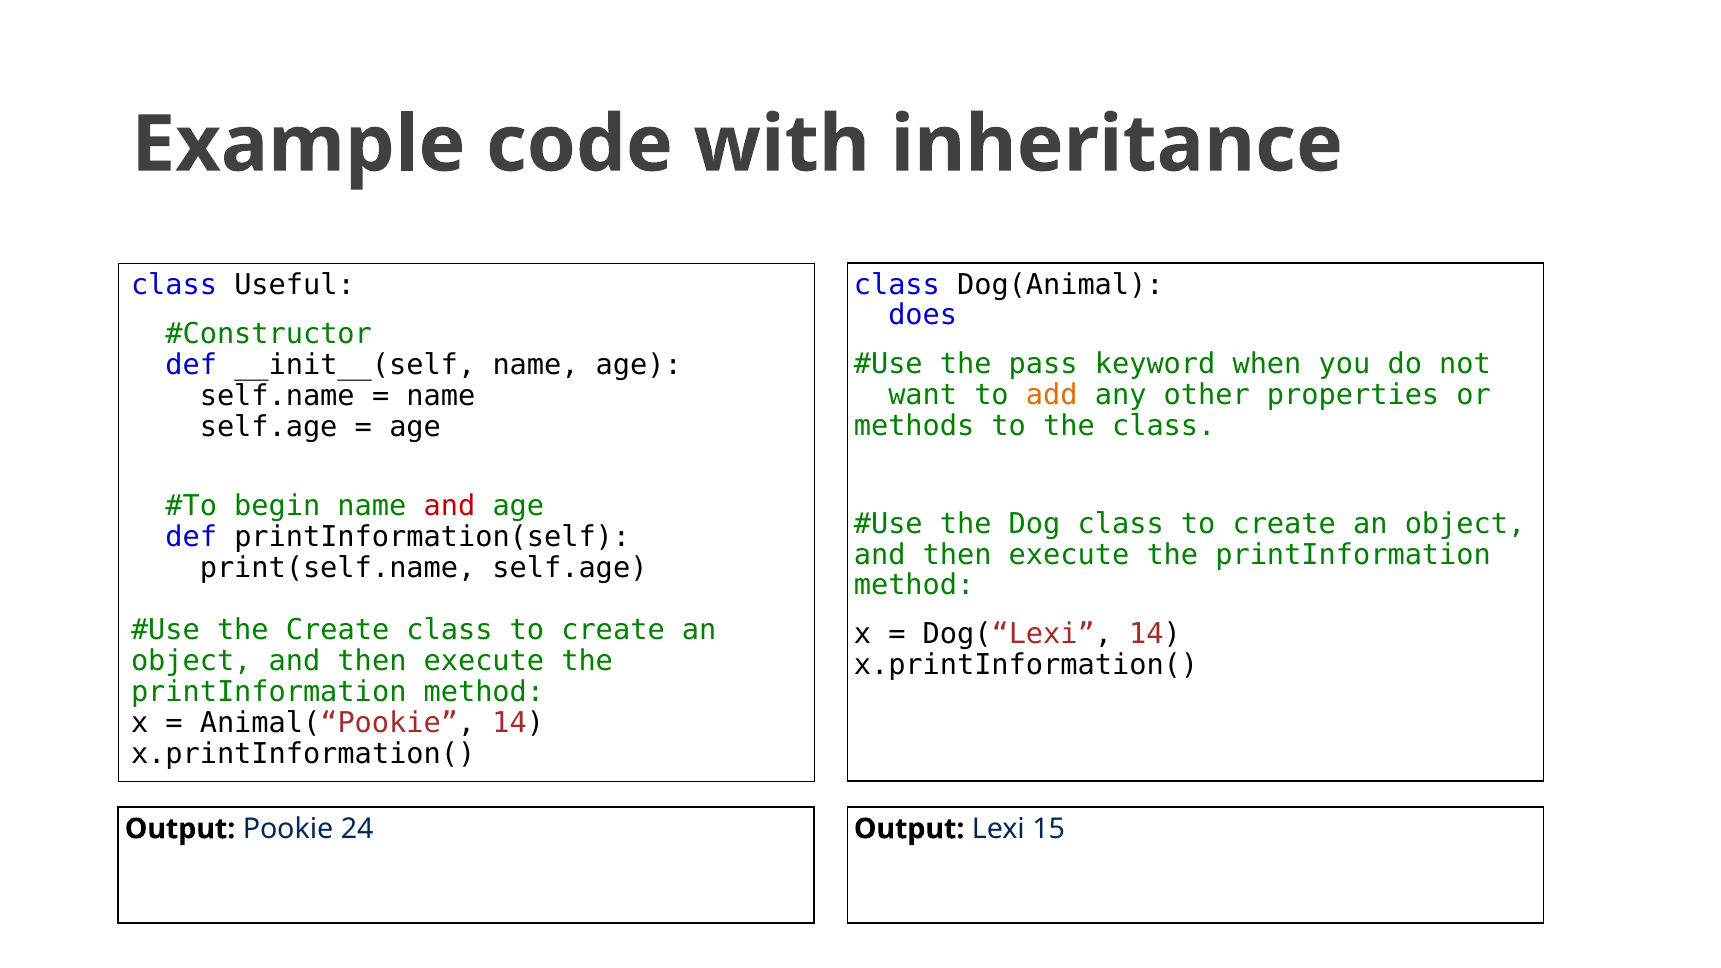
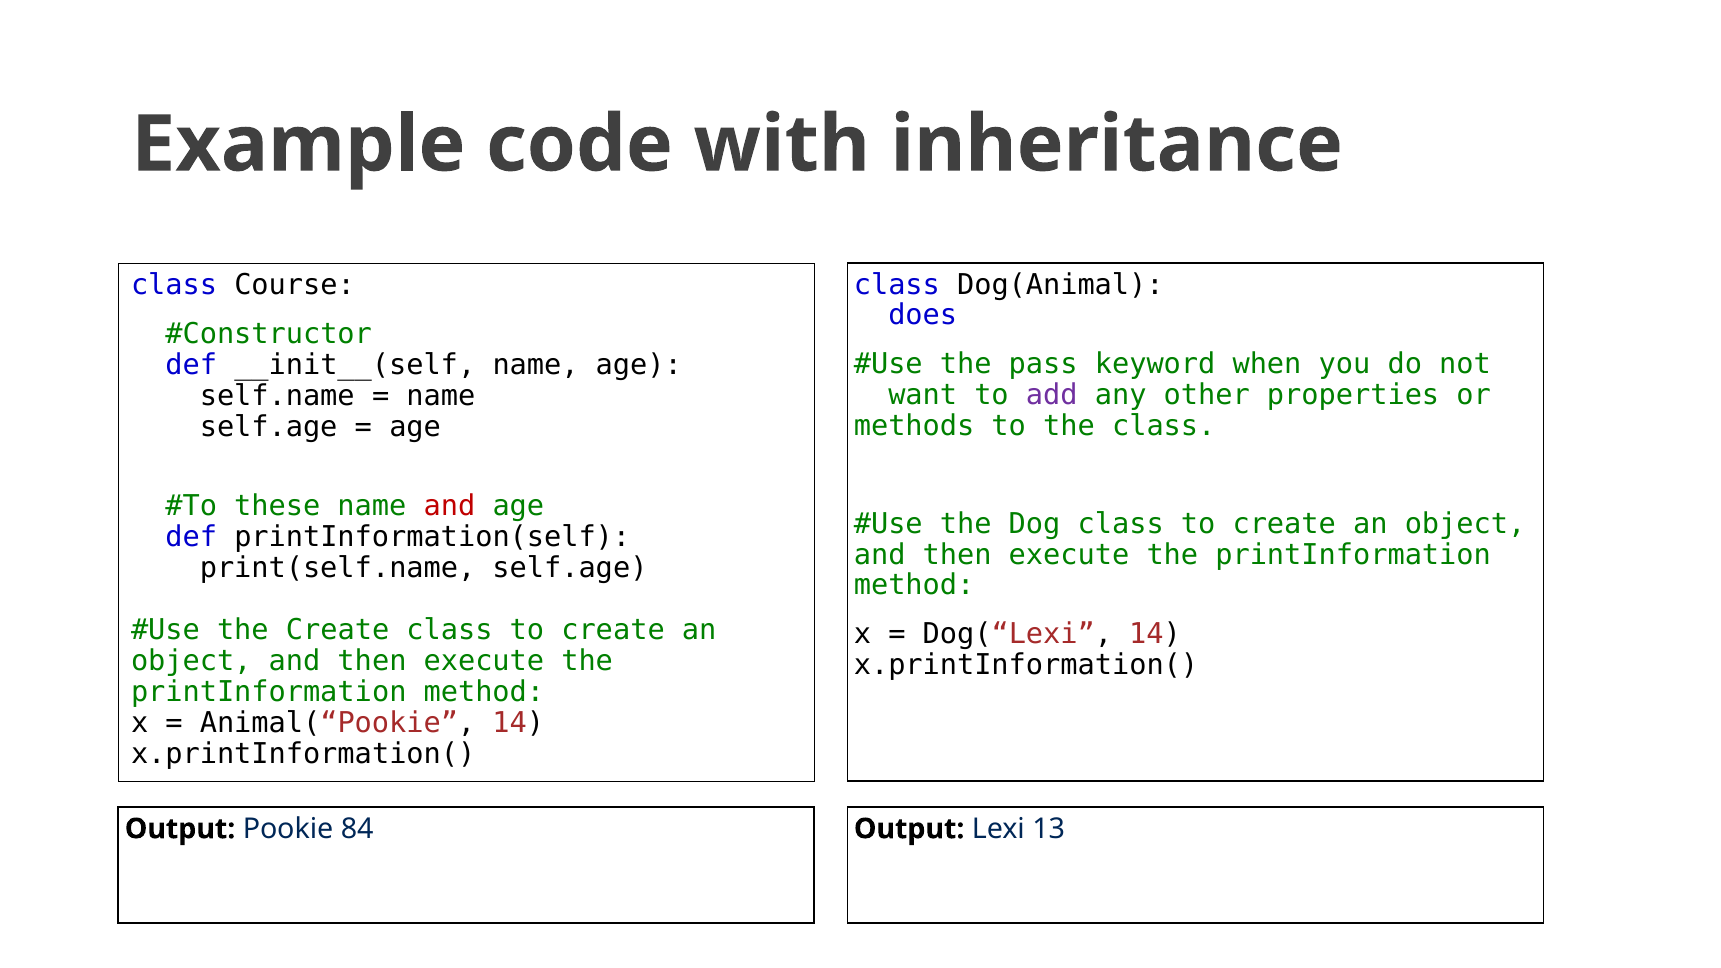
Useful: Useful -> Course (295, 285)
add colour: orange -> purple (1052, 395)
begin: begin -> these (277, 507)
24: 24 -> 84 (357, 829)
15: 15 -> 13 (1049, 829)
